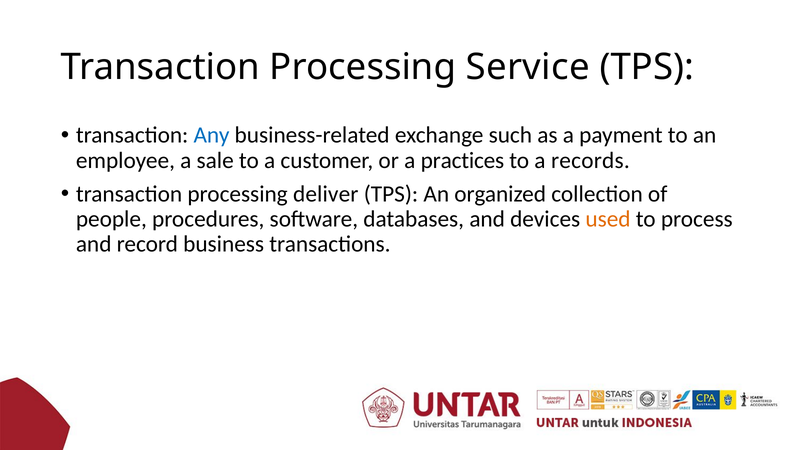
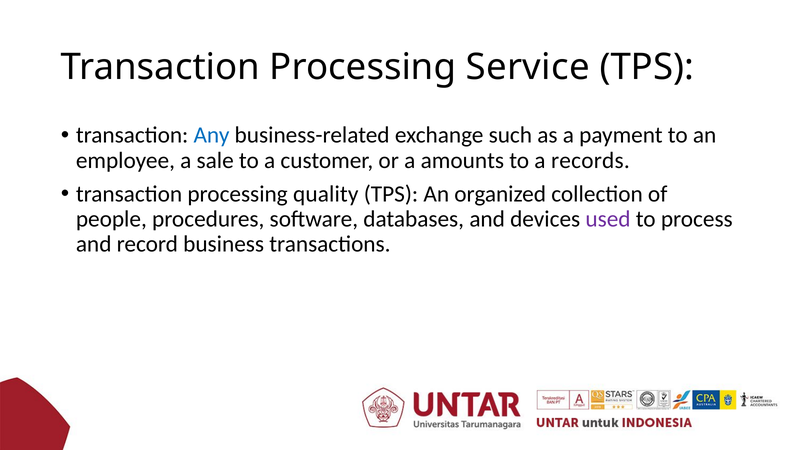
practices: practices -> amounts (462, 160)
deliver: deliver -> quality (326, 194)
used colour: orange -> purple (608, 219)
